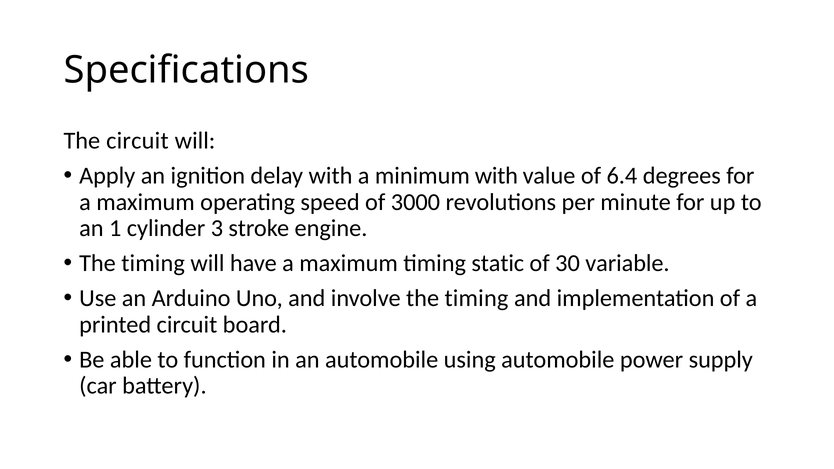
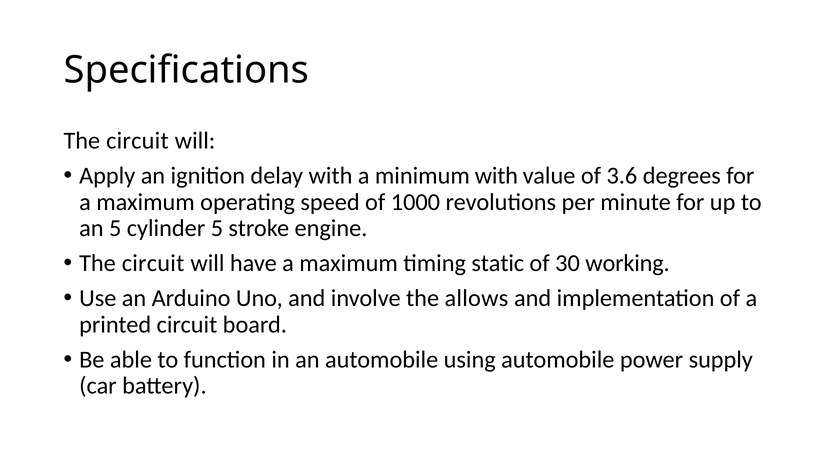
6.4: 6.4 -> 3.6 (622, 176)
3000: 3000 -> 1000 (415, 202)
an 1: 1 -> 5 (115, 229)
cylinder 3: 3 -> 5 (217, 229)
timing: timing -> circuit (153, 263)
variable: variable -> working (628, 263)
involve the timing: timing -> allows (476, 298)
